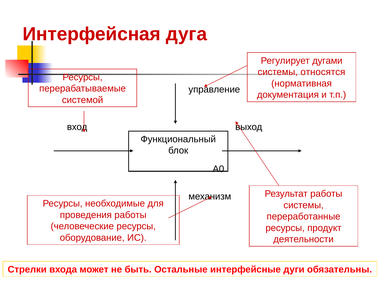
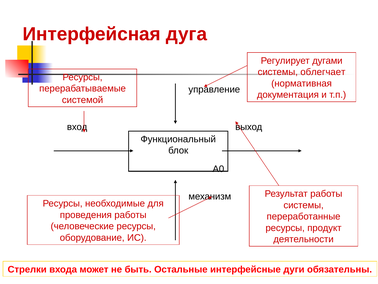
относятся: относятся -> облегчает (323, 72)
